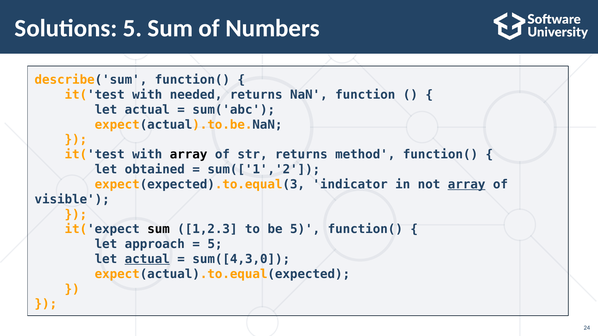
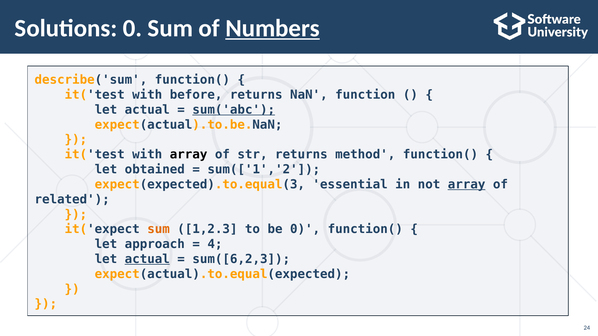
Solutions 5: 5 -> 0 (132, 28)
Numbers underline: none -> present (273, 28)
needed: needed -> before (196, 95)
sum('abc underline: none -> present (234, 110)
indicator: indicator -> essential (350, 185)
visible: visible -> related (72, 200)
sum colour: black -> orange (159, 229)
be 5: 5 -> 0 (305, 229)
5: 5 -> 4 (215, 244)
sum([4,3,0: sum([4,3,0 -> sum([6,2,3 (241, 259)
